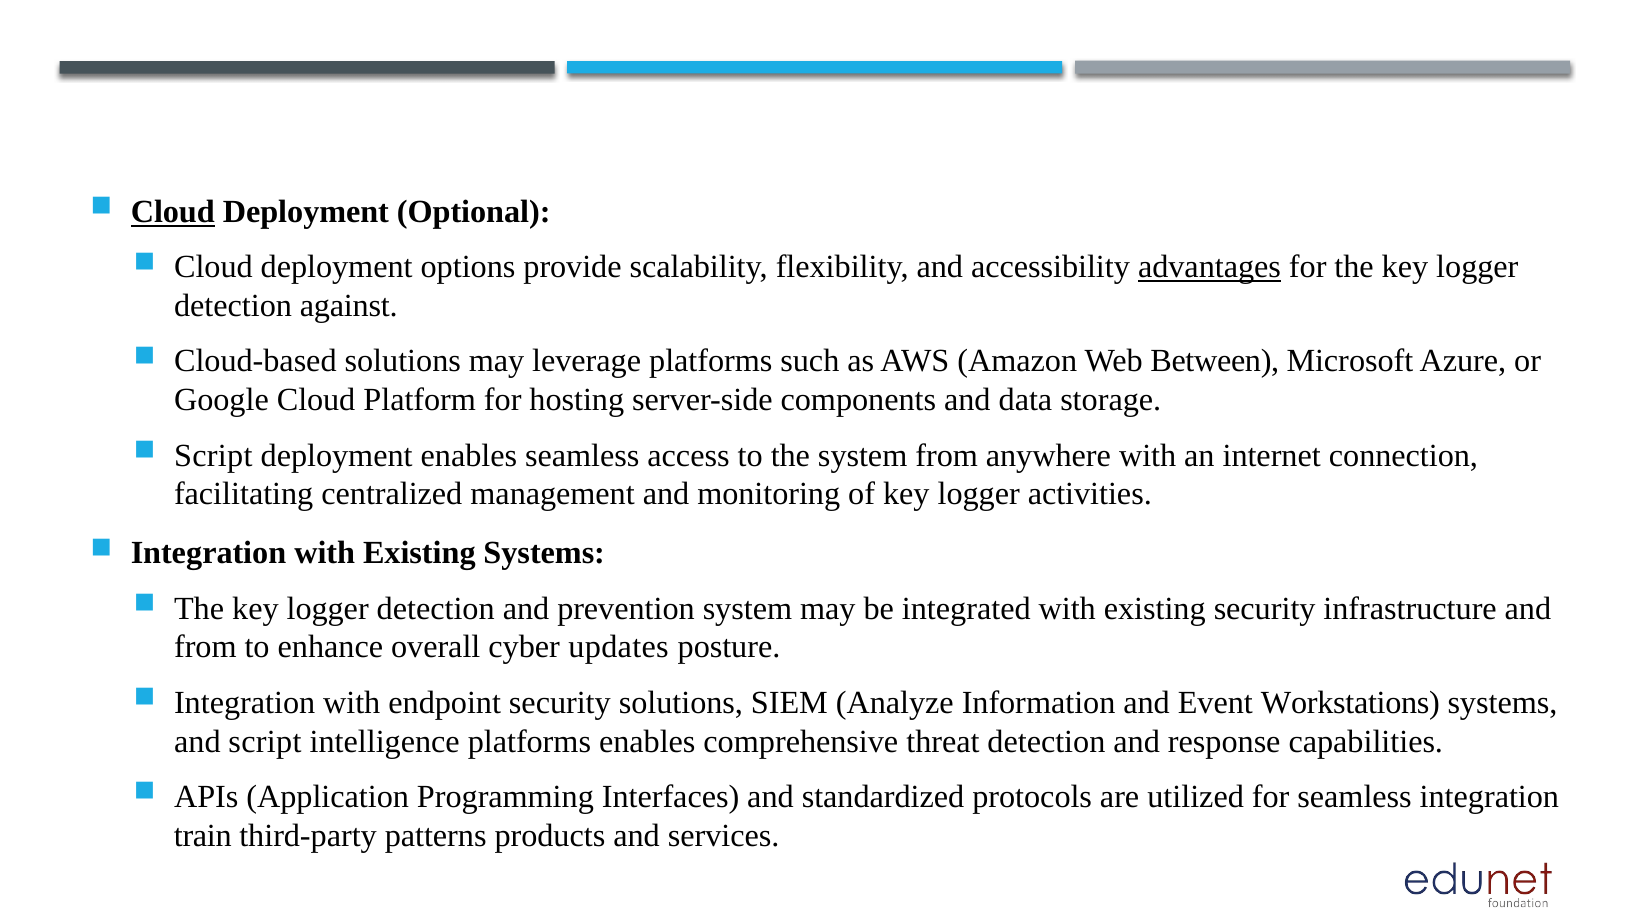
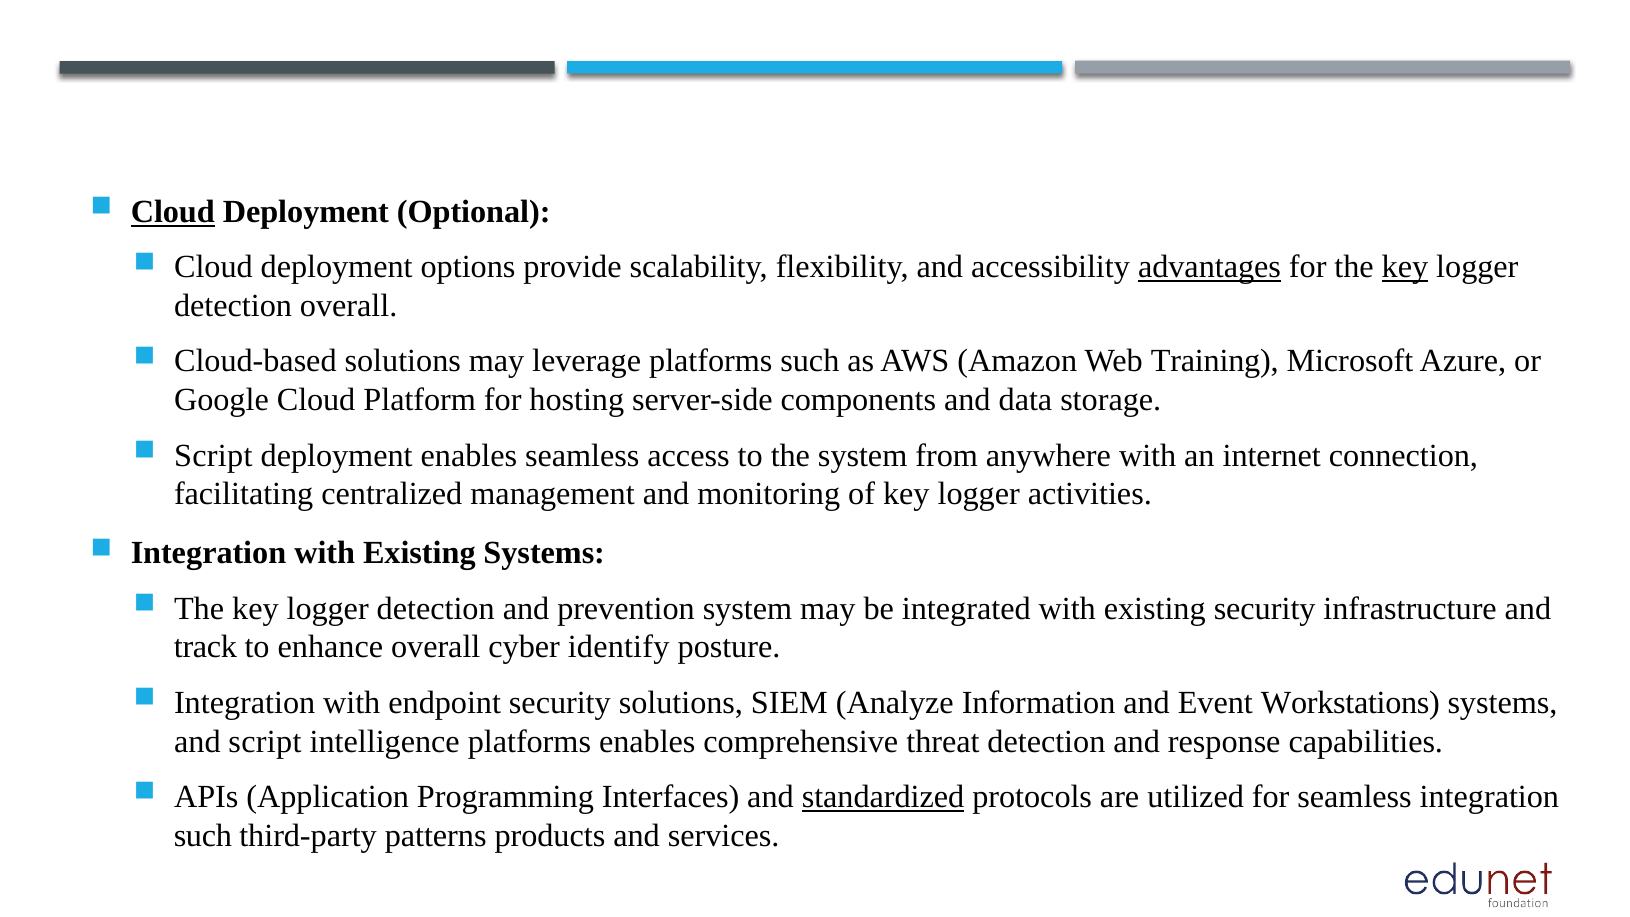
key underline: none -> present (1405, 267)
detection against: against -> overall (349, 306)
Between: Between -> Training (1215, 361)
from: from -> track (206, 647)
updates: updates -> identify (619, 647)
standardized underline: none -> present (883, 797)
train: train -> such (203, 835)
